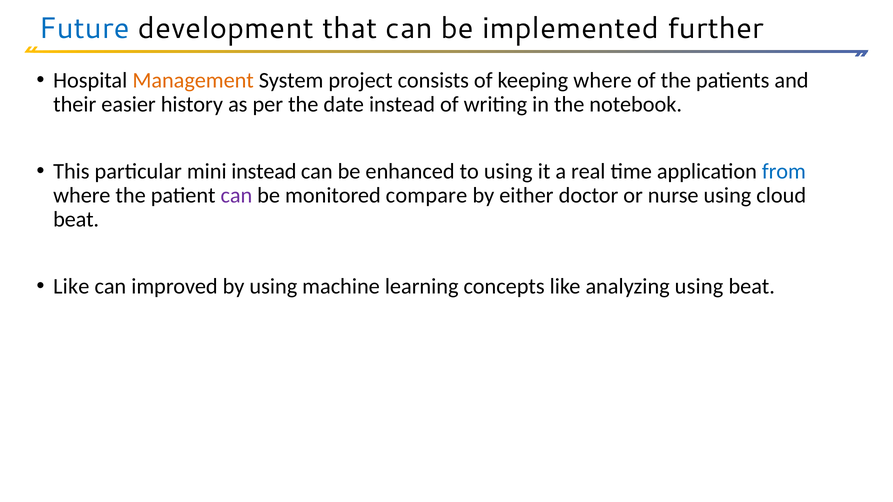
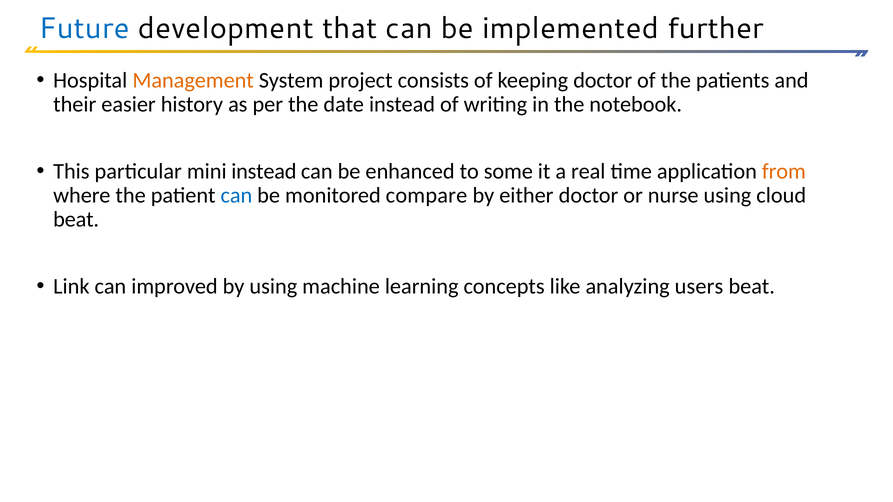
keeping where: where -> doctor (603, 80)
to using: using -> some (508, 171)
from colour: blue -> orange (784, 171)
can colour: purple -> blue (236, 195)
Like: Like -> Link (71, 286)
analyzing using: using -> users (699, 286)
